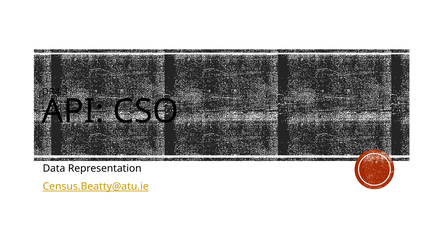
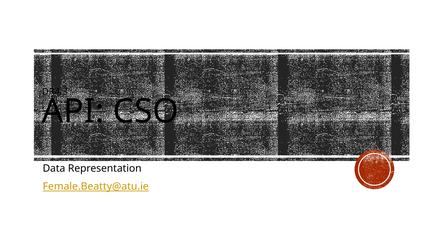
Census.Beatty@atu.ie: Census.Beatty@atu.ie -> Female.Beatty@atu.ie (96, 186)
